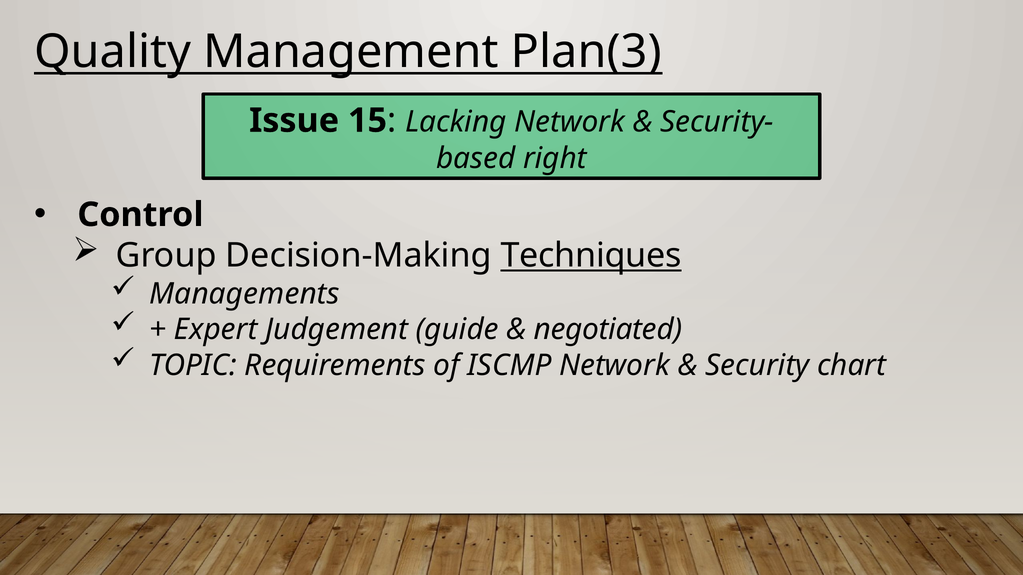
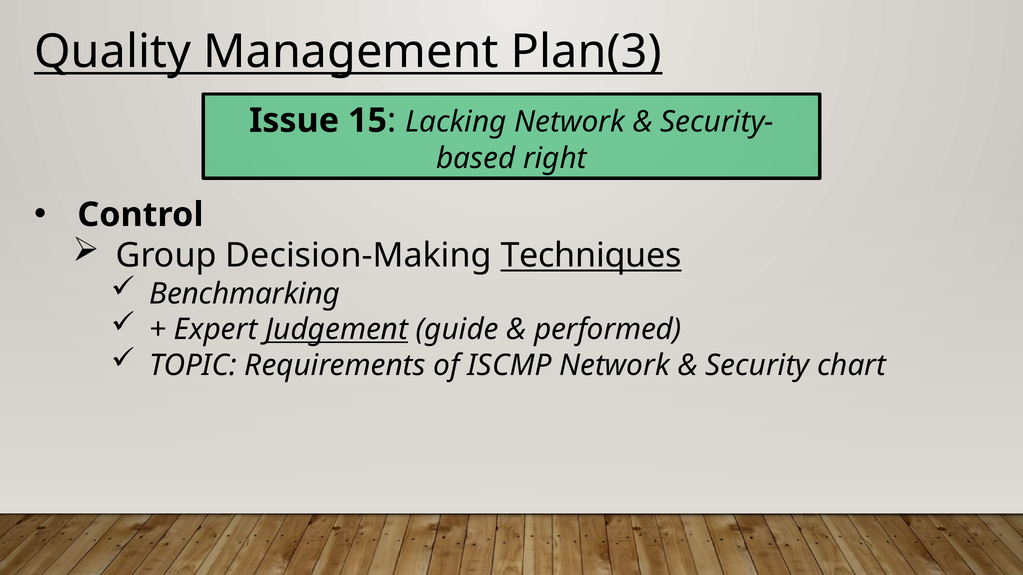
Managements: Managements -> Benchmarking (245, 294)
Judgement underline: none -> present (337, 330)
negotiated: negotiated -> performed (608, 330)
